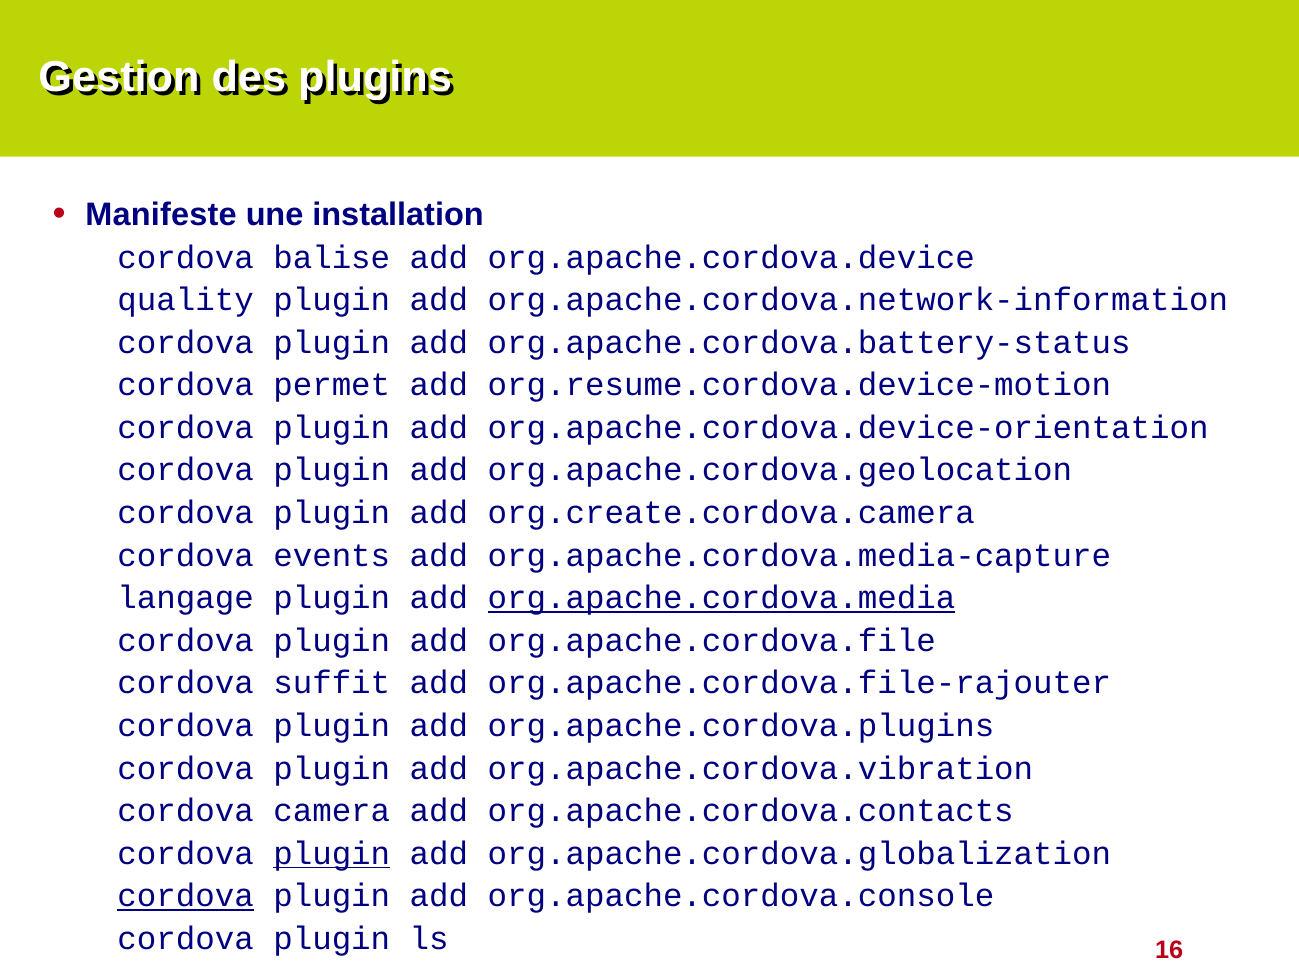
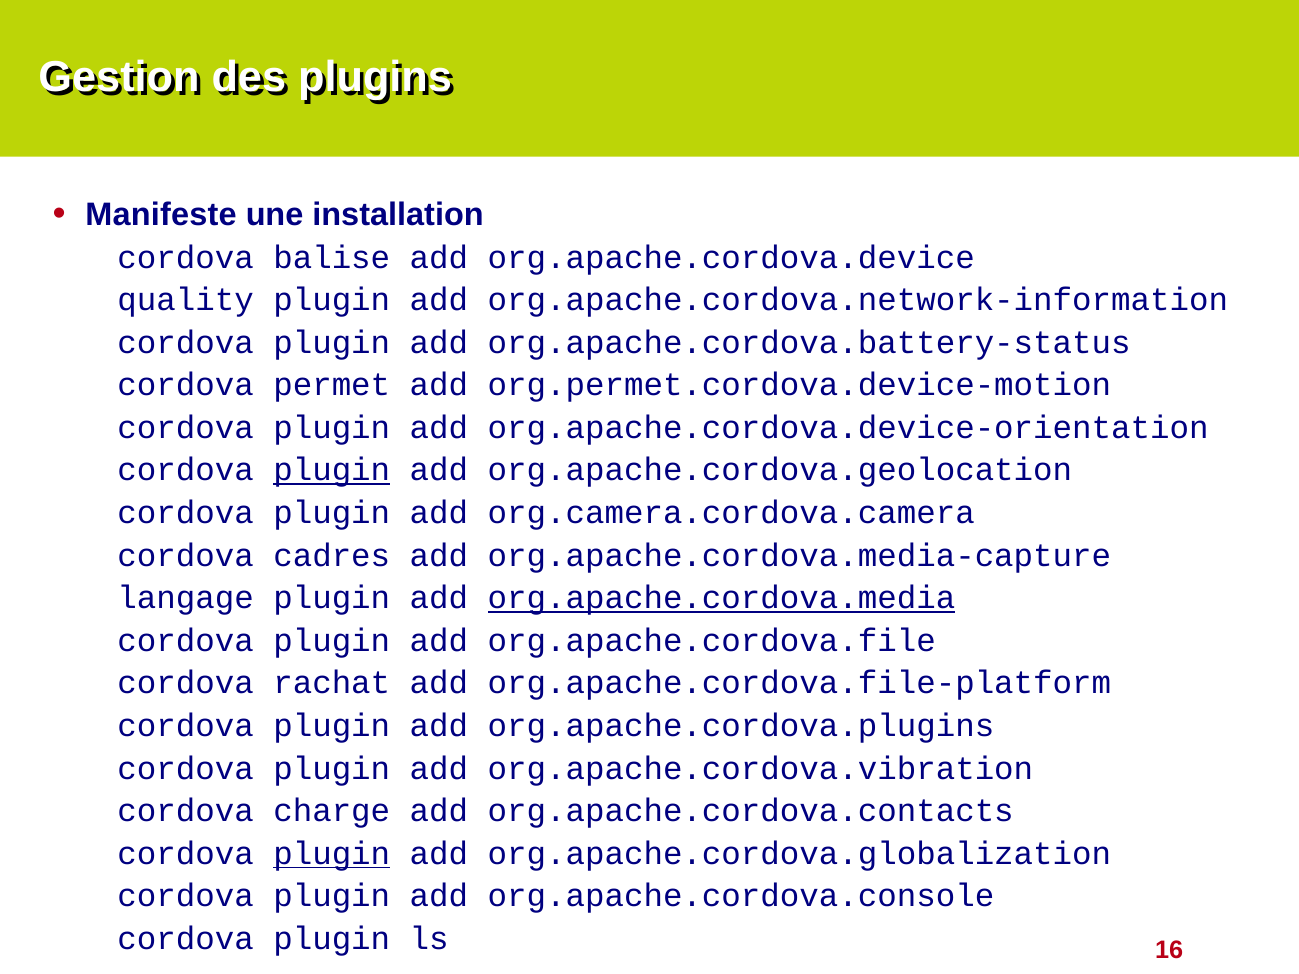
org.resume.cordova.device-motion: org.resume.cordova.device-motion -> org.permet.cordova.device-motion (799, 385)
plugin underline: none -> present (332, 470)
org.create.cordova.camera: org.create.cordova.camera -> org.camera.cordova.camera (731, 513)
events: events -> cadres (332, 556)
suffit: suffit -> rachat (332, 683)
org.apache.cordova.file-rajouter: org.apache.cordova.file-rajouter -> org.apache.cordova.file-platform (799, 683)
camera: camera -> charge (332, 811)
cordova underline: present -> none (186, 896)
